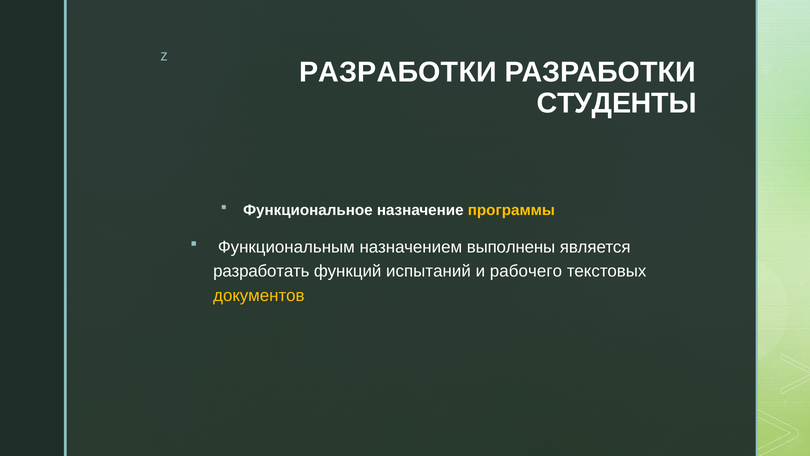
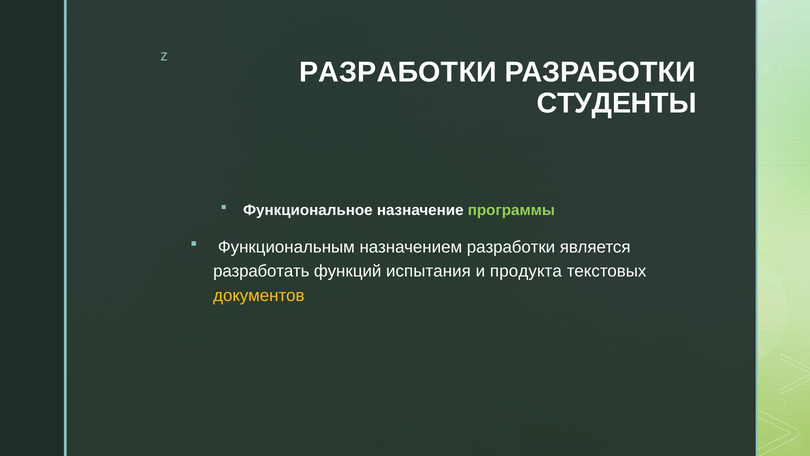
программы colour: yellow -> light green (511, 210)
назначением выполнены: выполнены -> разработки (511, 247)
испытаний: испытаний -> испытания (428, 271)
рабочего: рабочего -> продукта (526, 271)
